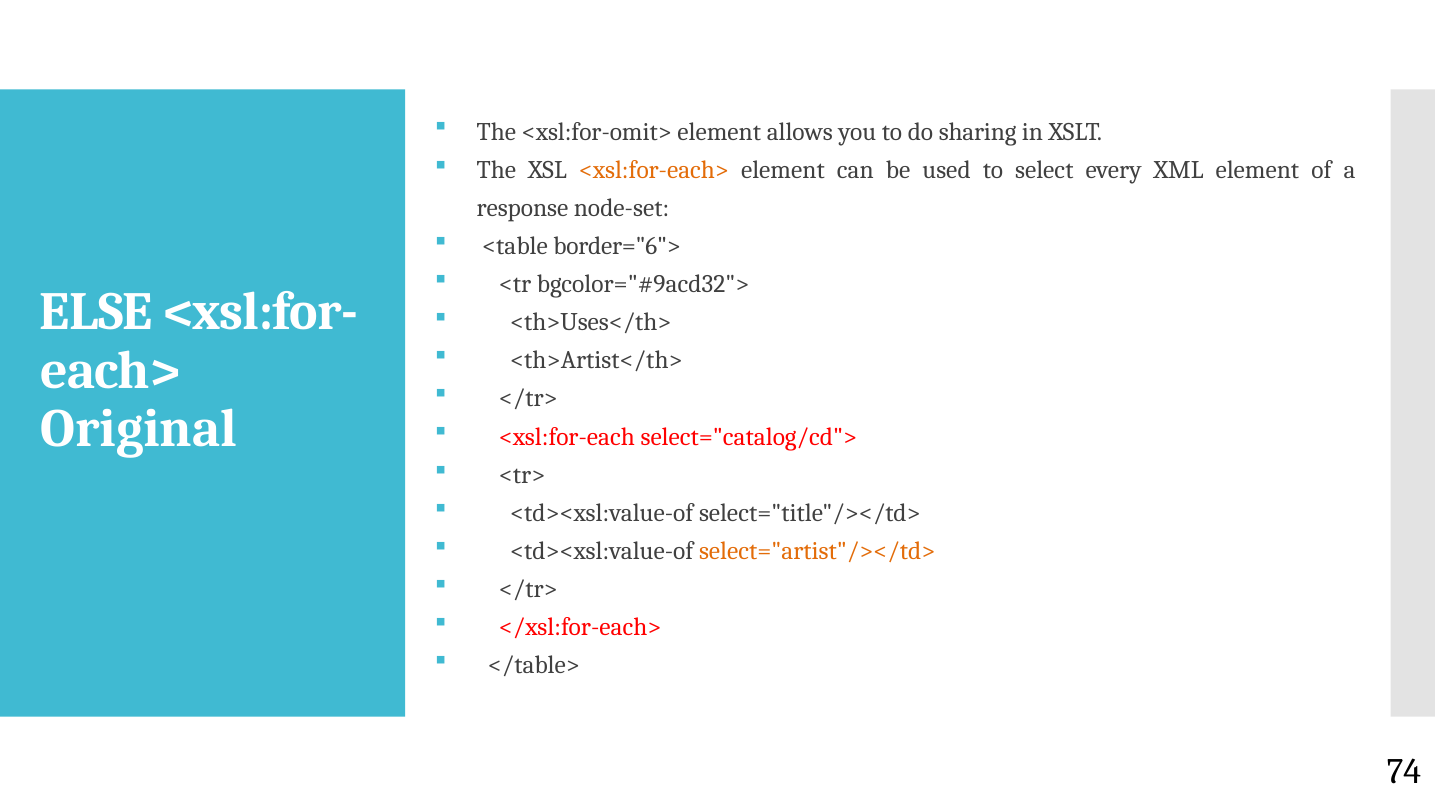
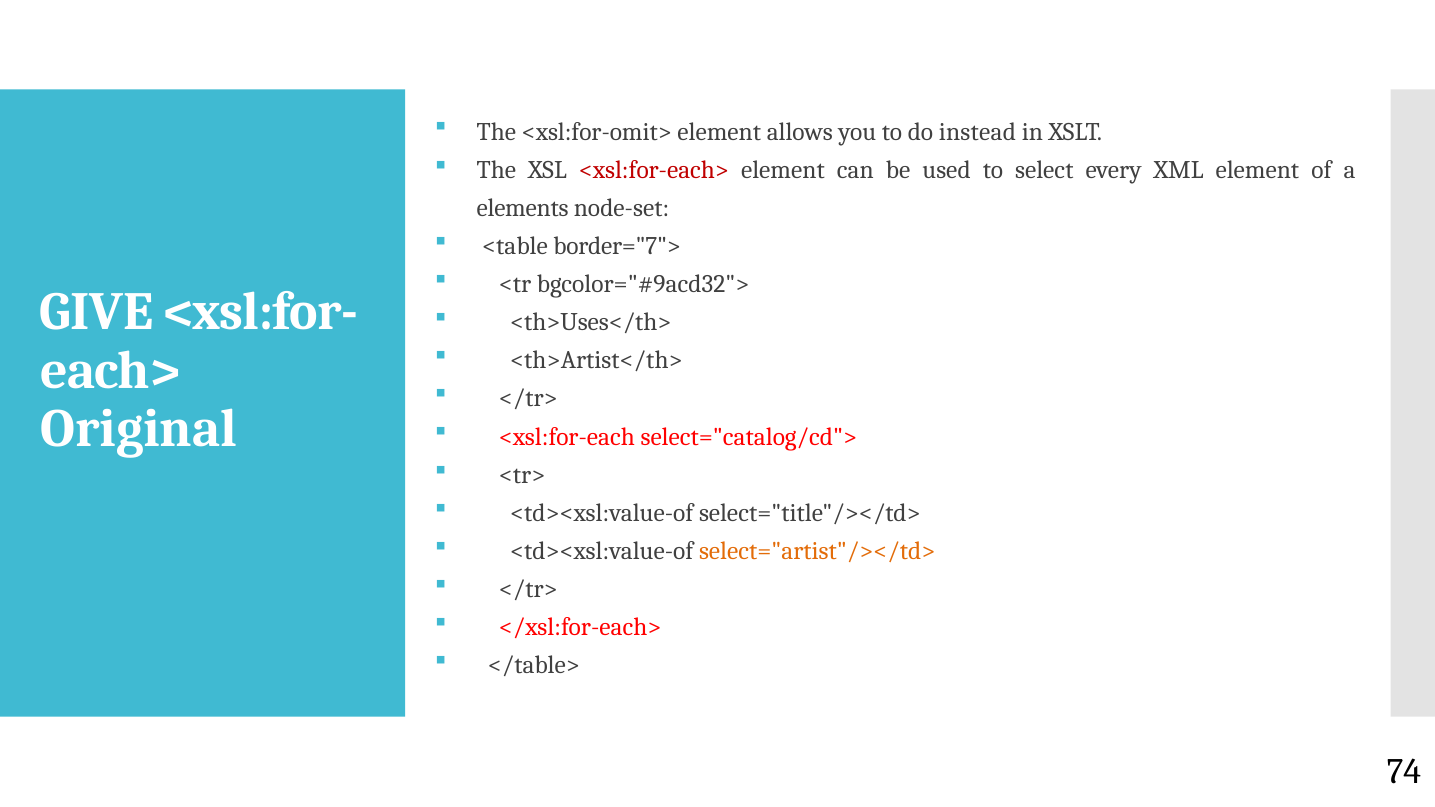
sharing: sharing -> instead (977, 132)
<xsl:for-each> colour: orange -> red (654, 170)
response: response -> elements (523, 208)
border="6">: border="6"> -> border="7"> (617, 246)
ELSE: ELSE -> GIVE (97, 312)
